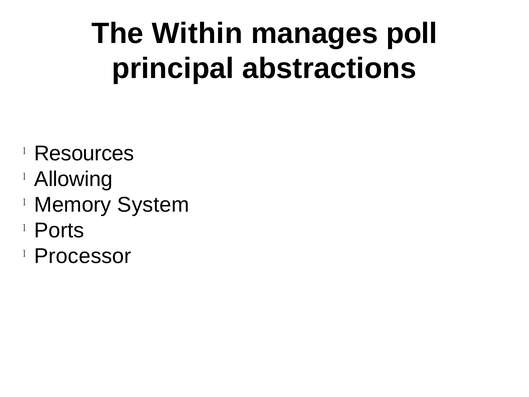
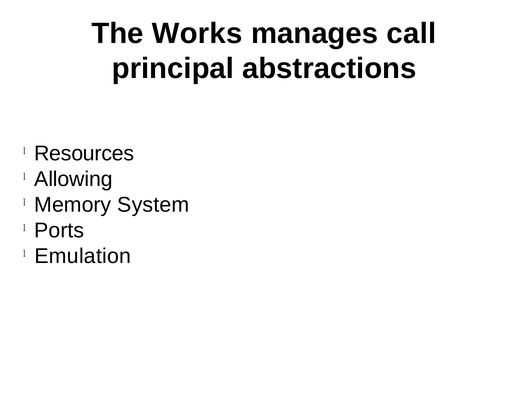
Within: Within -> Works (197, 33)
poll: poll -> call (411, 33)
Processor: Processor -> Emulation (83, 256)
